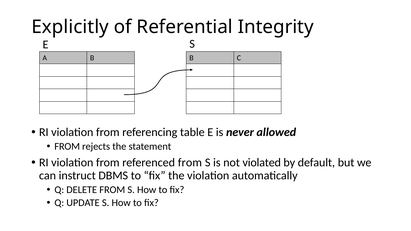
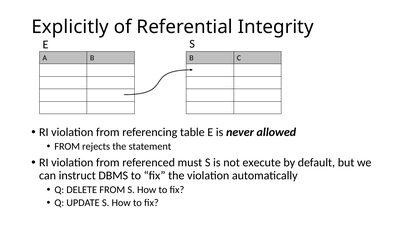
referenced from: from -> must (190, 163)
violated: violated -> execute (262, 163)
